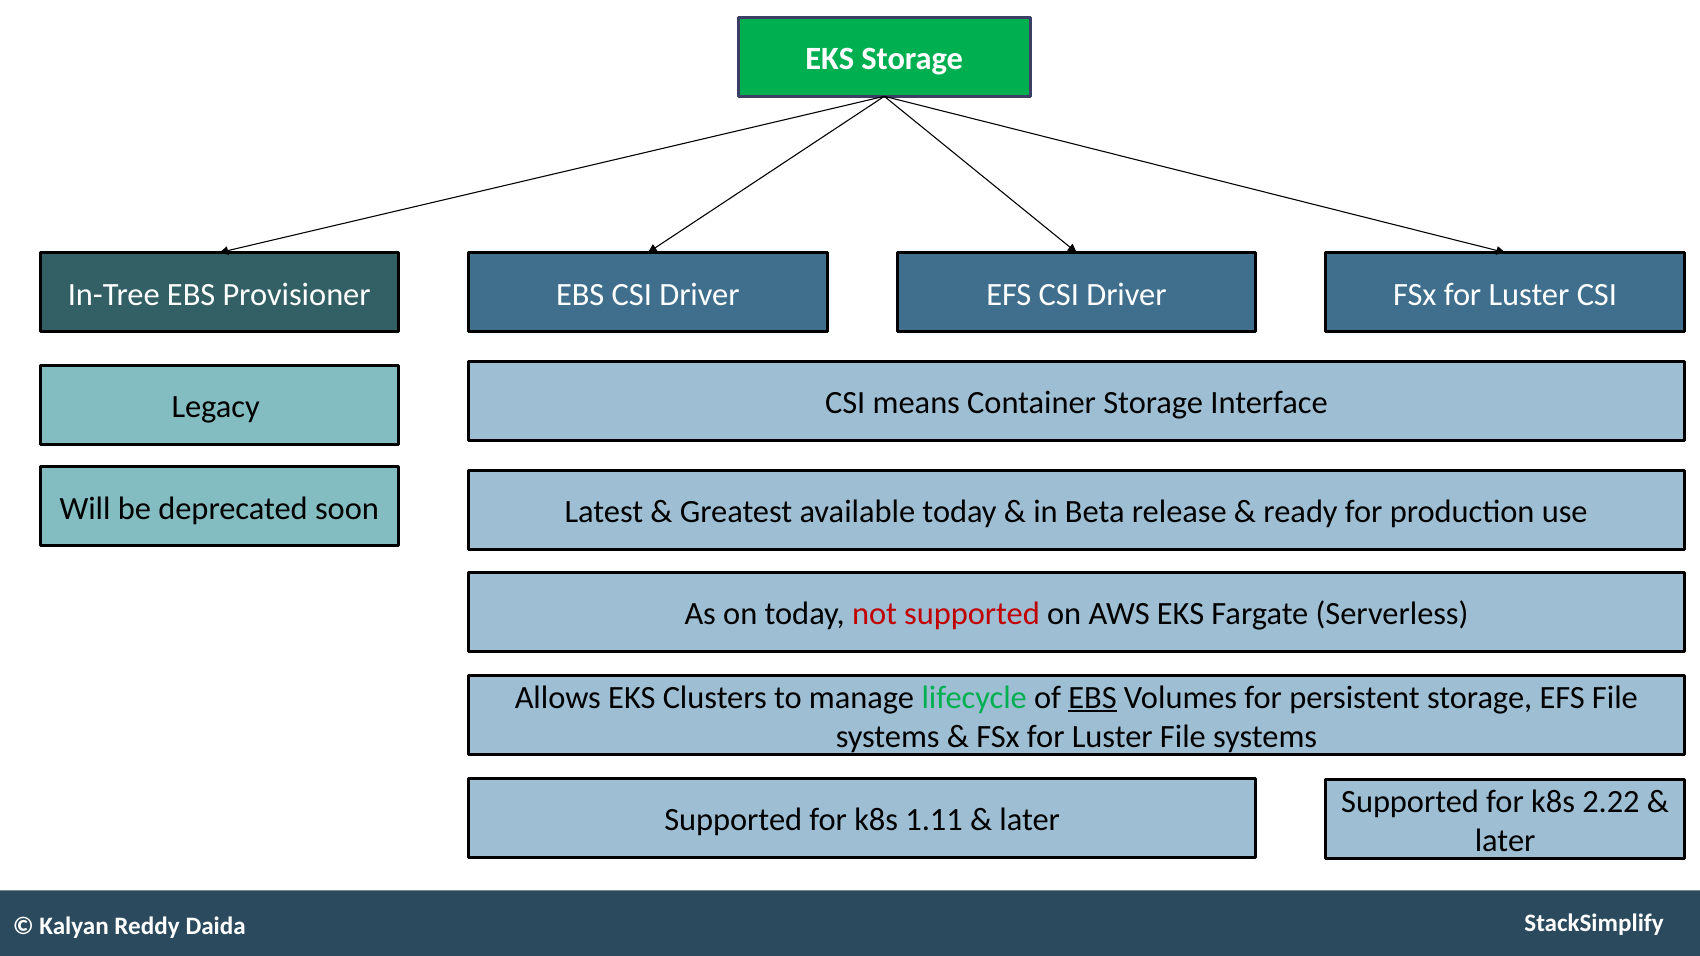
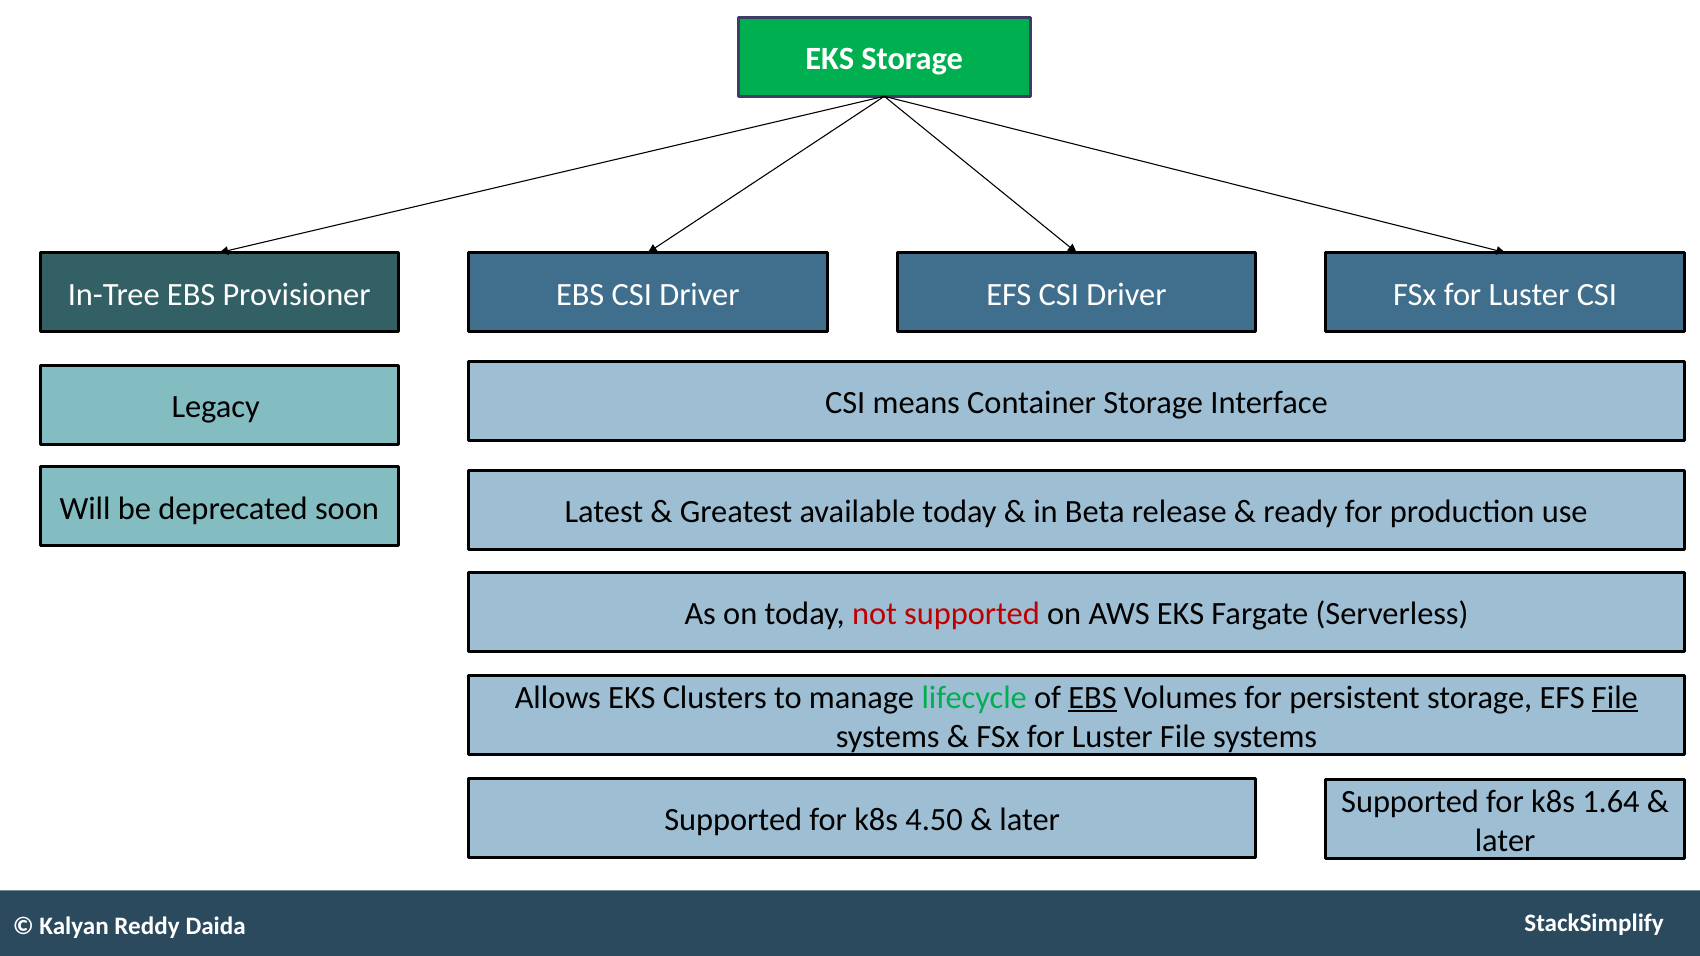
File underline: none -> present (1615, 698)
2.22: 2.22 -> 1.64 (1611, 802)
1.11: 1.11 -> 4.50 (934, 820)
